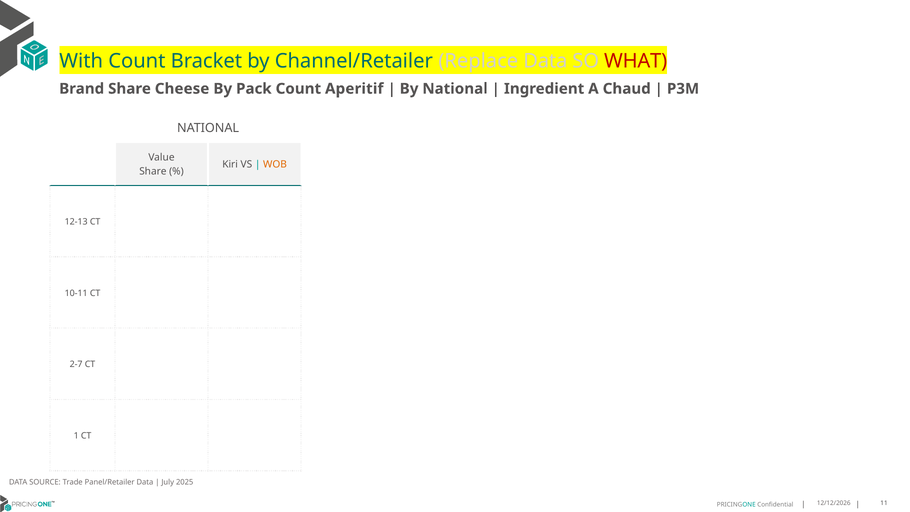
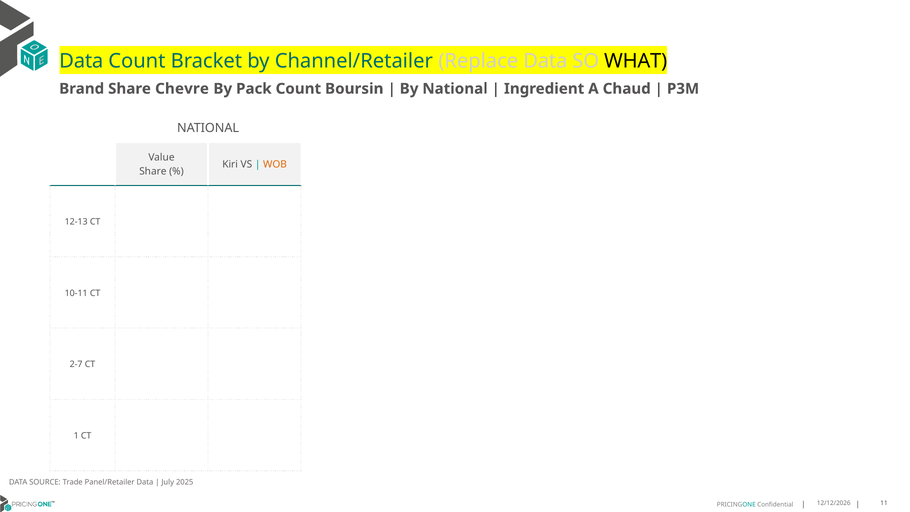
With: With -> Data (81, 61)
WHAT colour: red -> black (636, 61)
Cheese: Cheese -> Chevre (182, 89)
Aperitif: Aperitif -> Boursin (354, 89)
